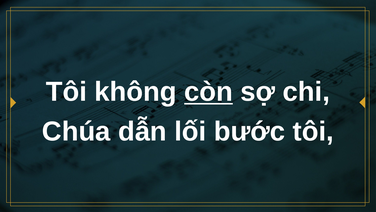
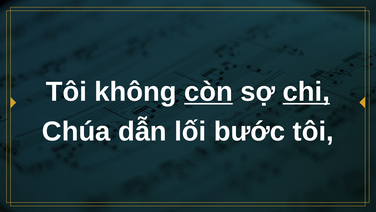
chi underline: none -> present (306, 92)
